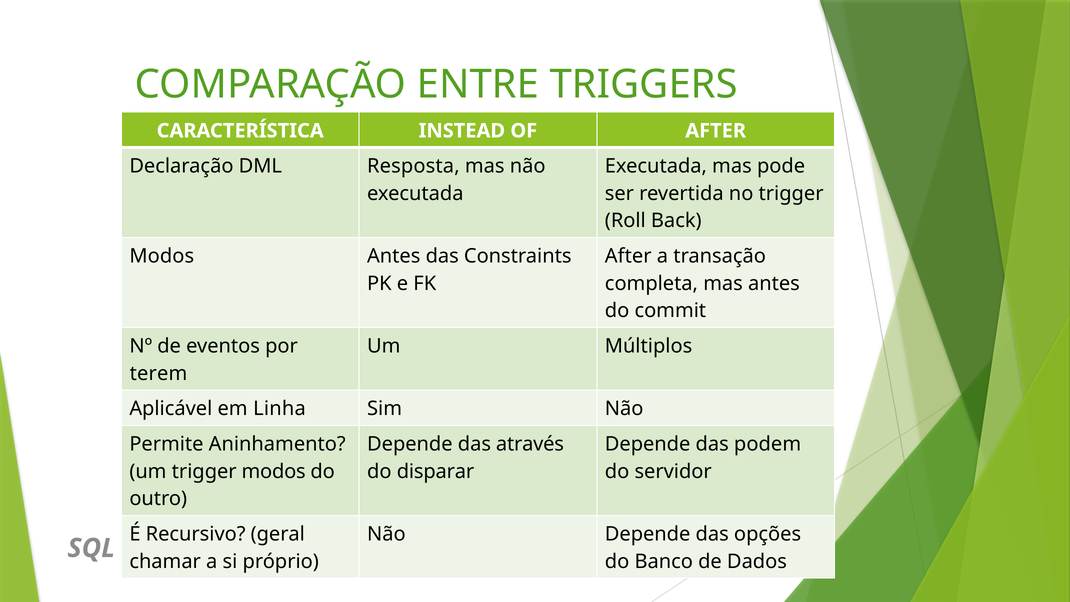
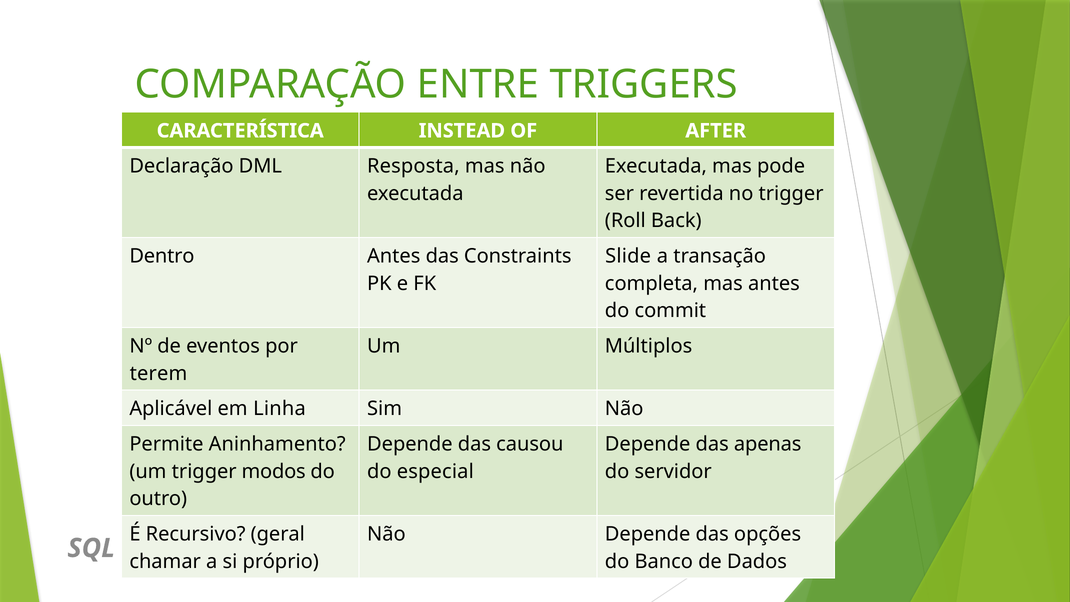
Modos: Modos -> Dentro (162, 256)
After: After -> Slide (628, 256)
através: através -> causou (530, 444)
podem: podem -> apenas (768, 444)
disparar: disparar -> especial (435, 471)
